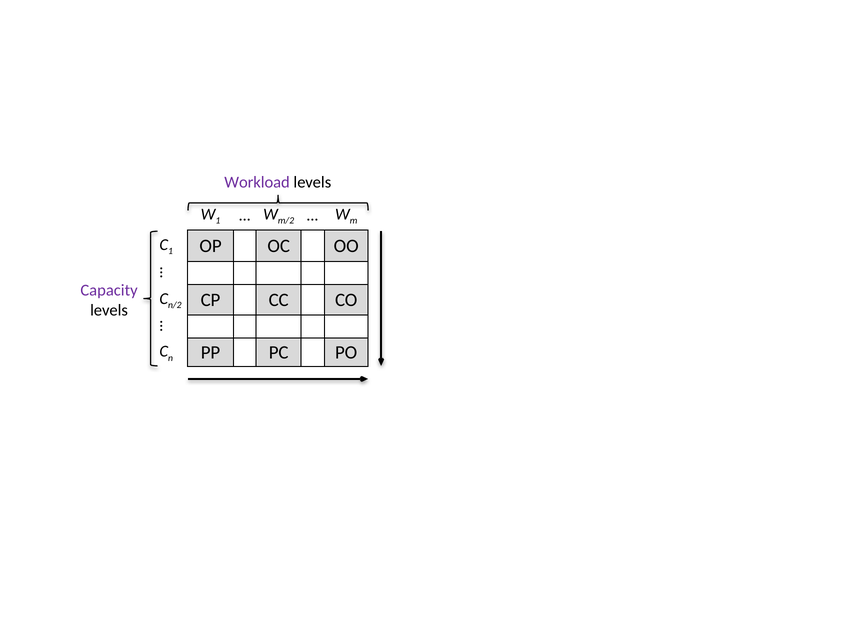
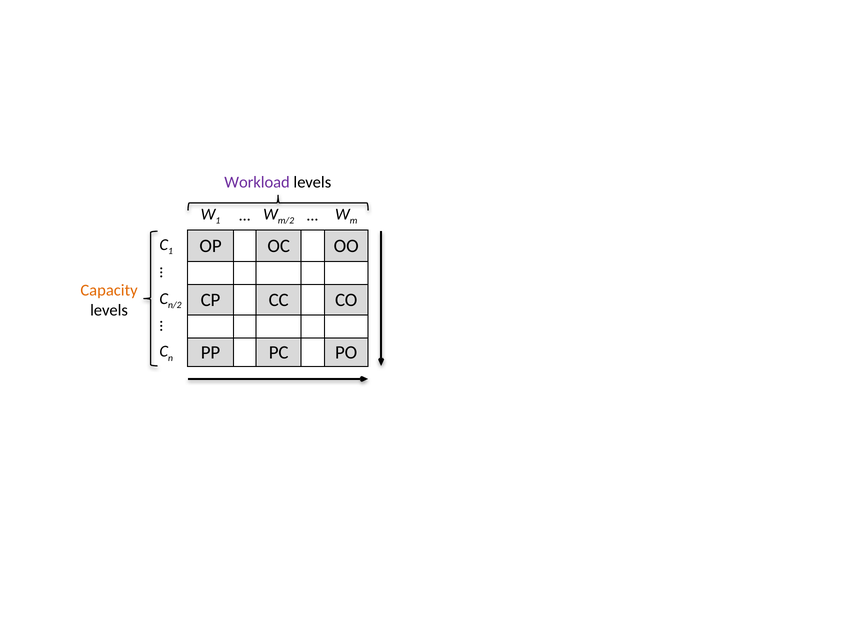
Capacity colour: purple -> orange (109, 290)
